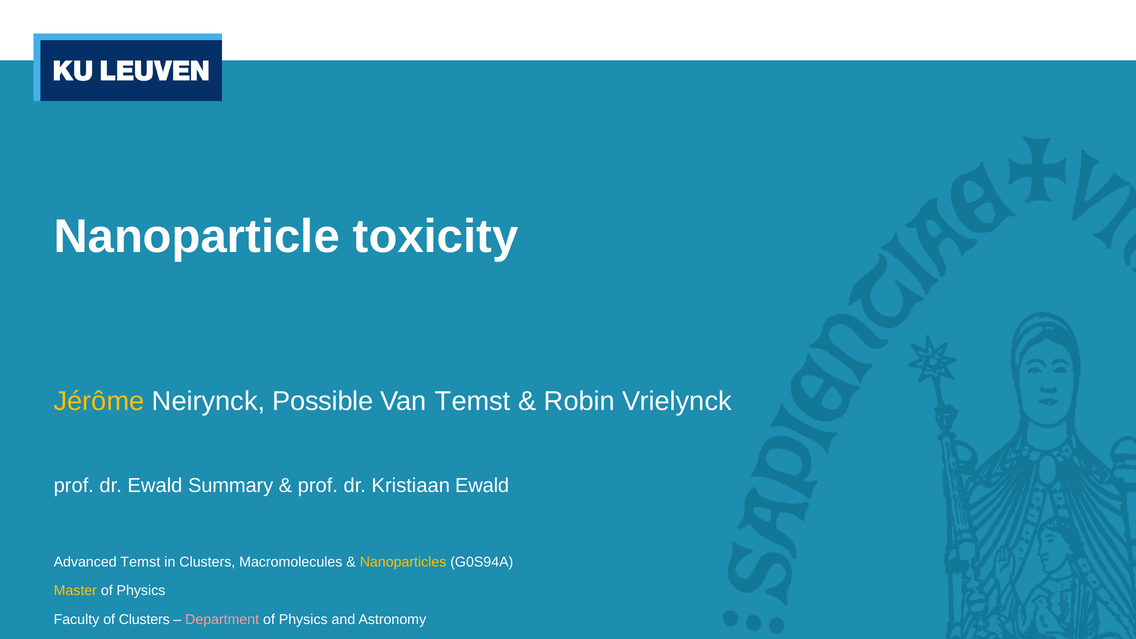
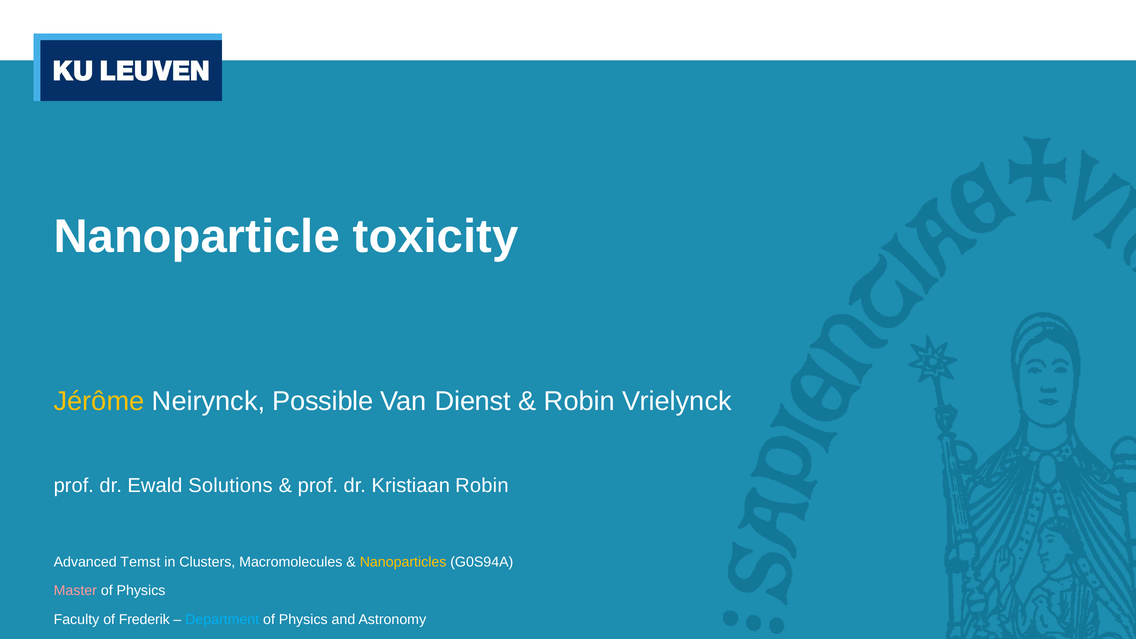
Van Temst: Temst -> Dienst (473, 401)
Summary: Summary -> Solutions (230, 485)
Kristiaan Ewald: Ewald -> Robin (482, 485)
Master colour: yellow -> pink (75, 591)
of Clusters: Clusters -> Frederik (144, 620)
Department colour: pink -> light blue (222, 620)
